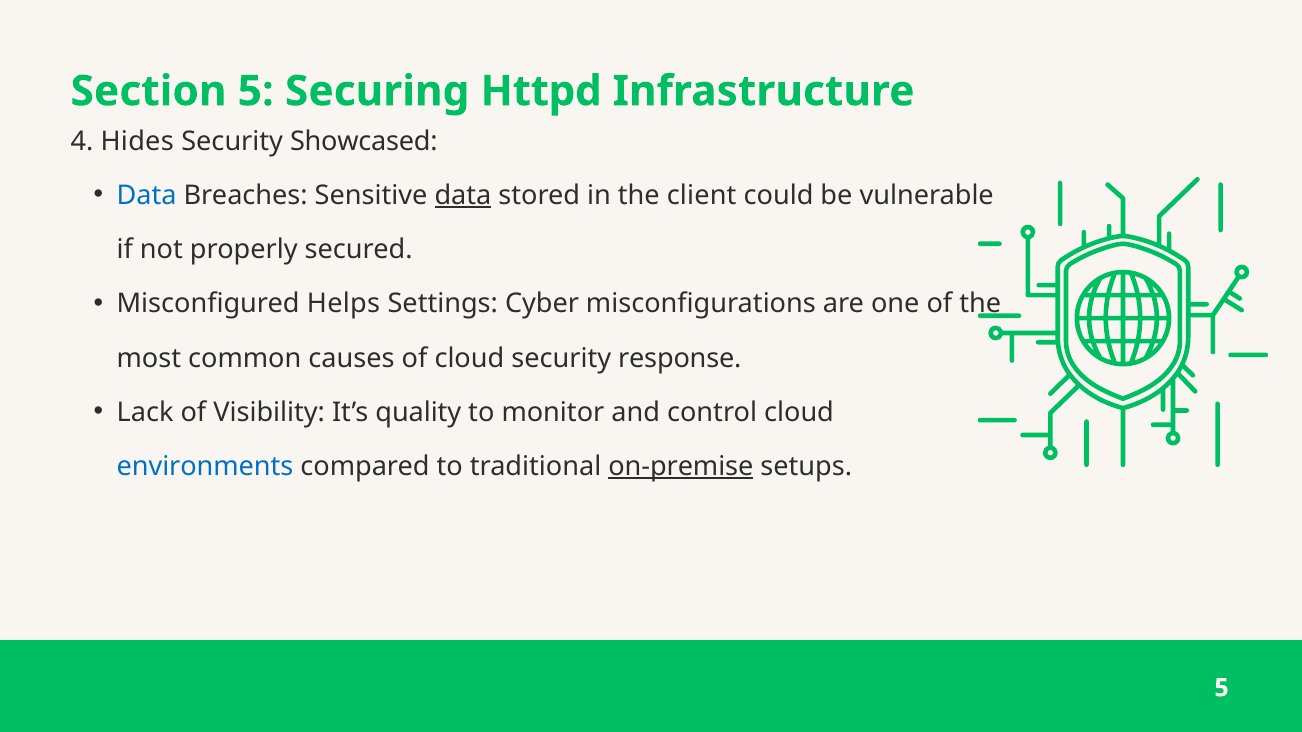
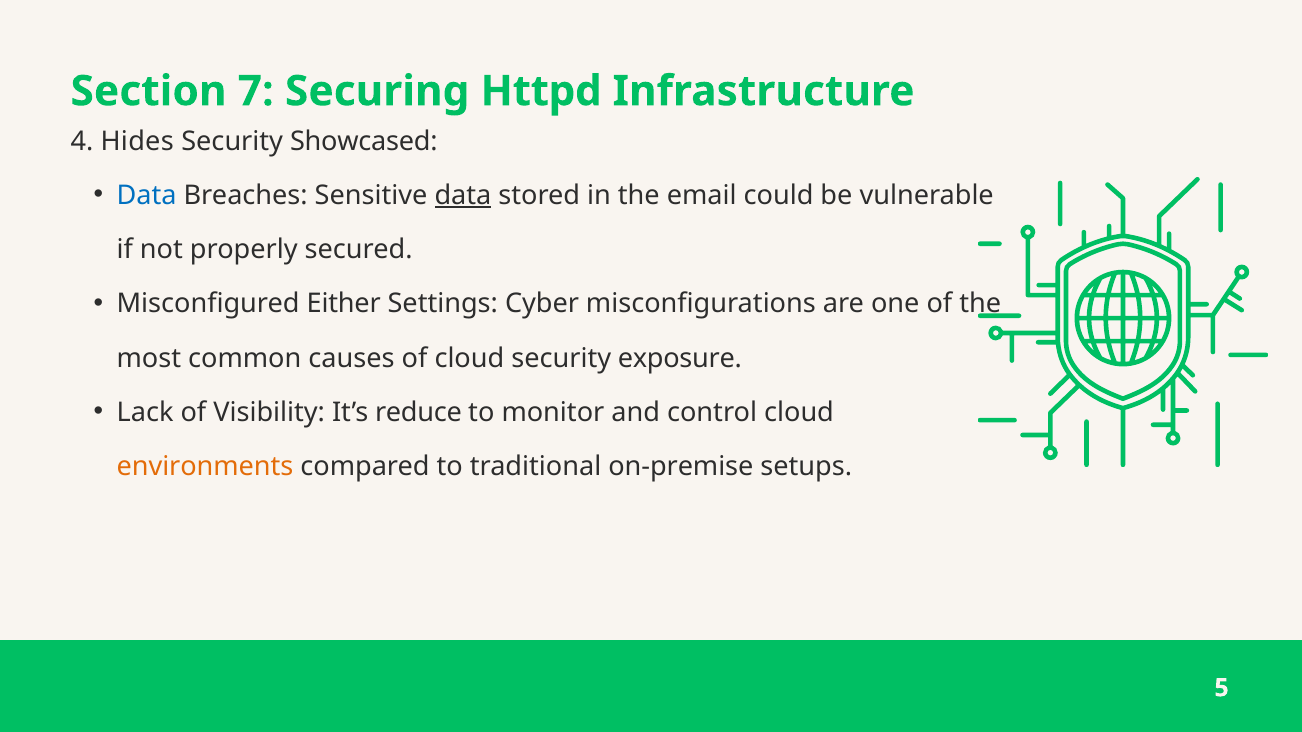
Section 5: 5 -> 7 (256, 91)
client: client -> email (702, 196)
Helps: Helps -> Either (344, 304)
response: response -> exposure (680, 358)
quality: quality -> reduce (418, 413)
environments colour: blue -> orange (205, 467)
on-premise underline: present -> none (681, 467)
